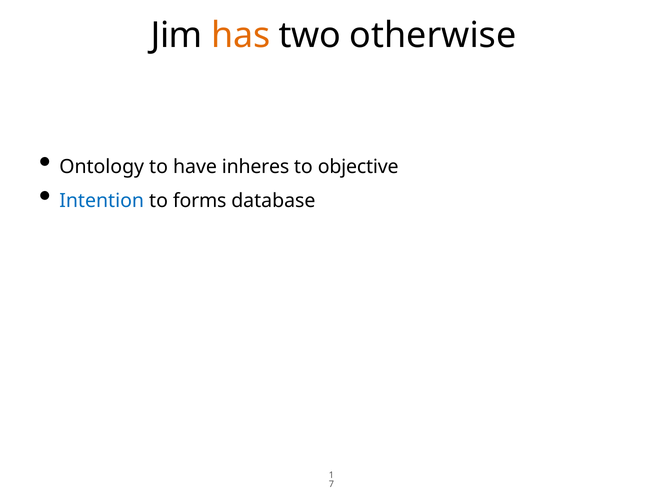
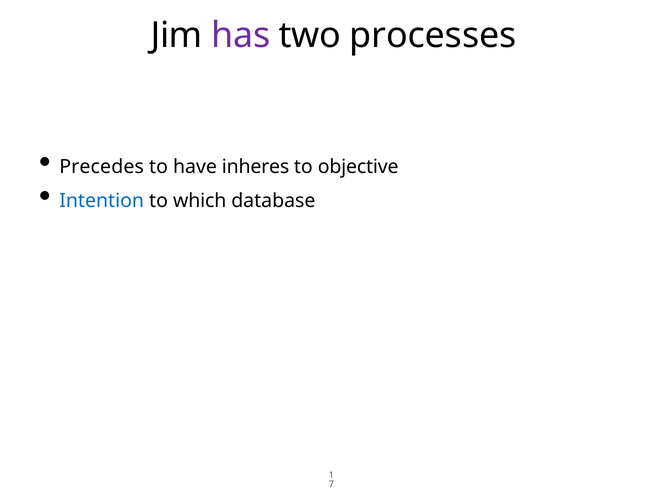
has colour: orange -> purple (241, 35)
otherwise: otherwise -> processes (433, 35)
Ontology: Ontology -> Precedes (102, 167)
forms: forms -> which (200, 201)
